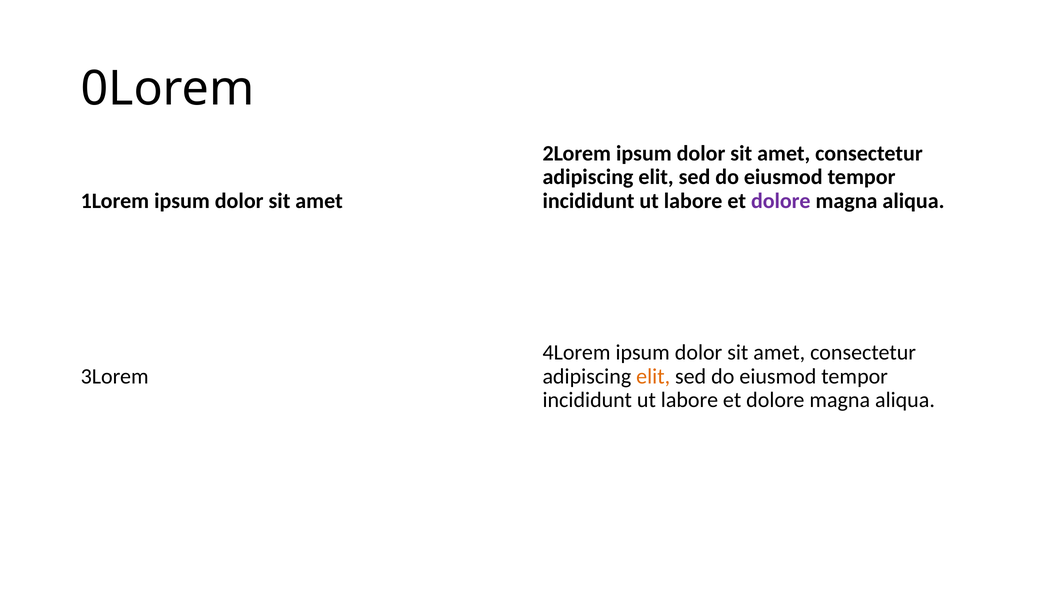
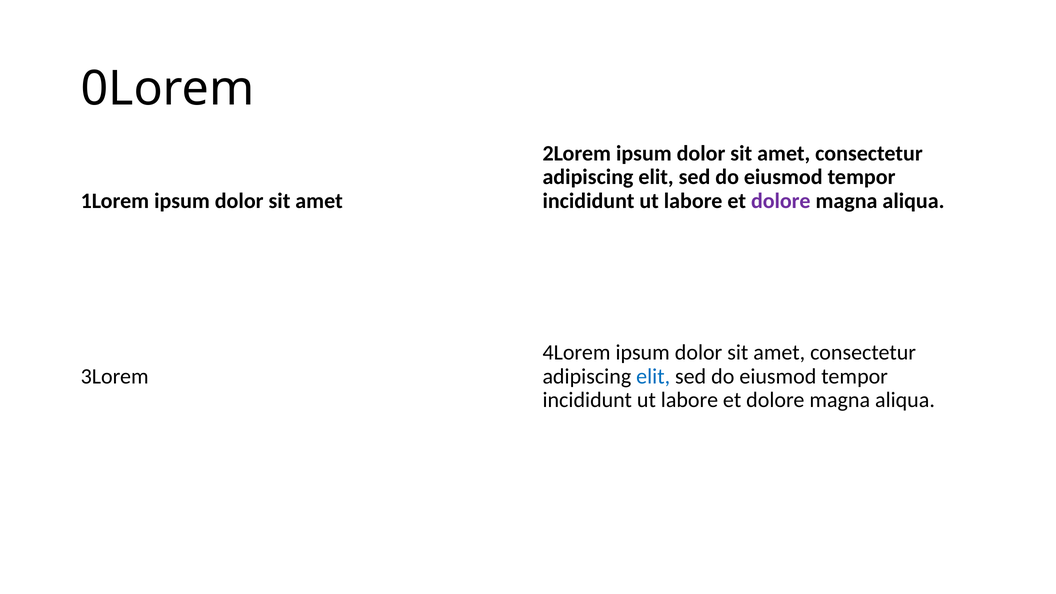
elit colour: orange -> blue (653, 376)
